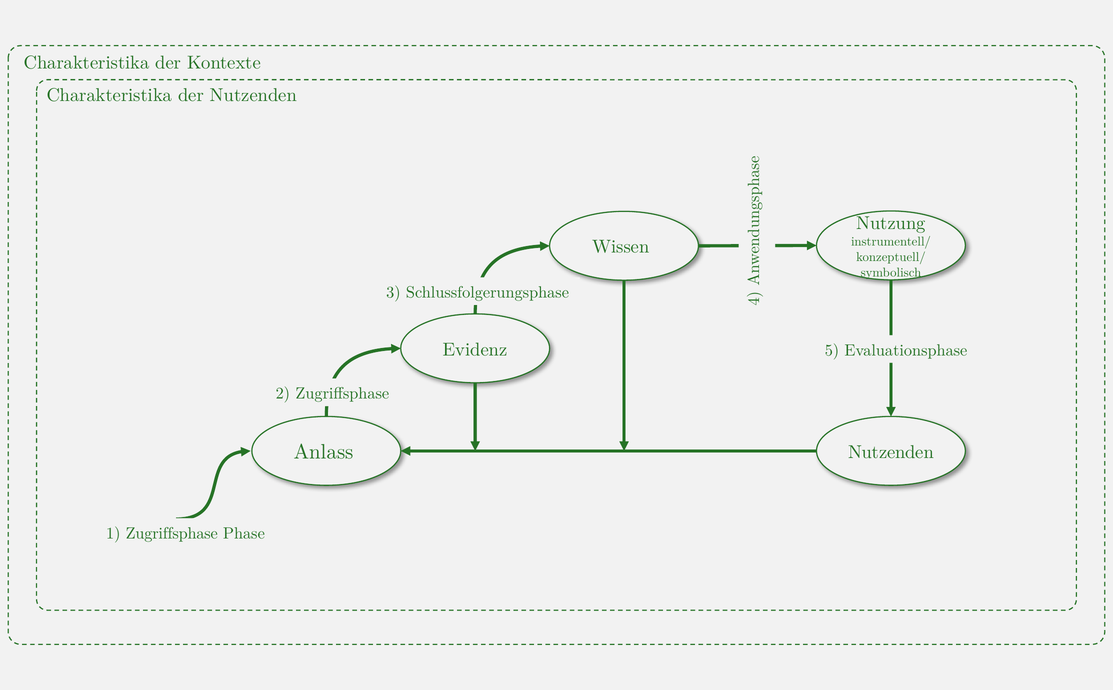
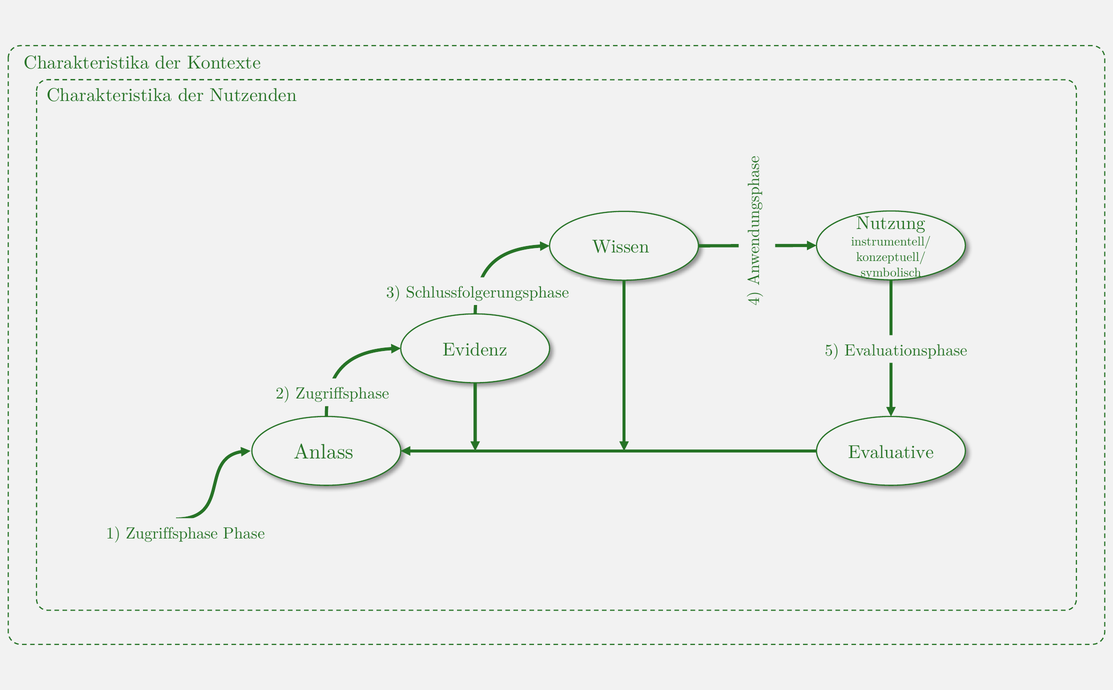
Nutzenden: Nutzenden -> Evaluative (891, 452)
